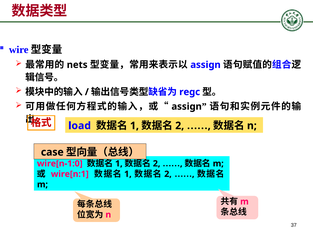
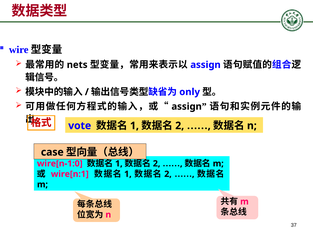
regc: regc -> only (190, 92)
load: load -> vote (80, 126)
